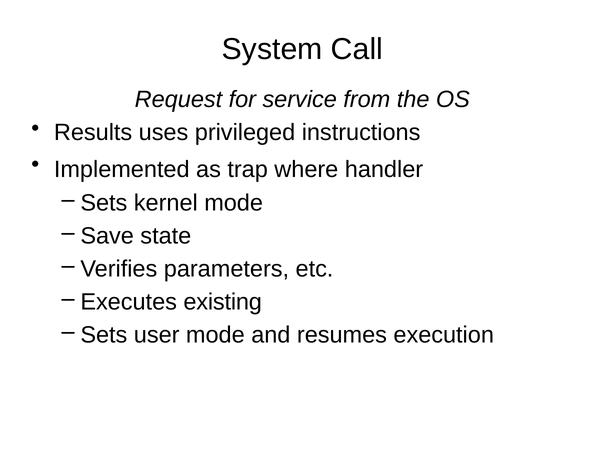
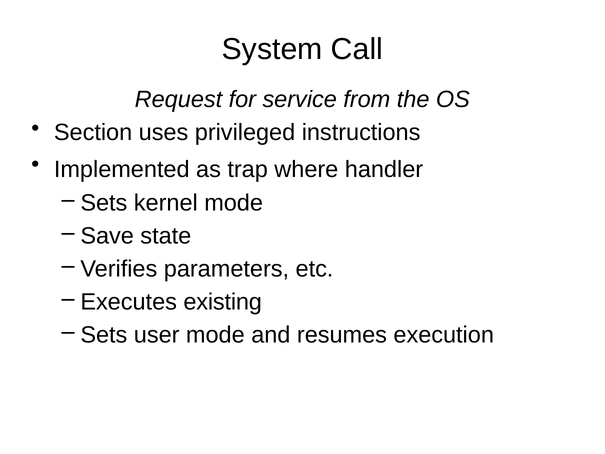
Results: Results -> Section (93, 132)
